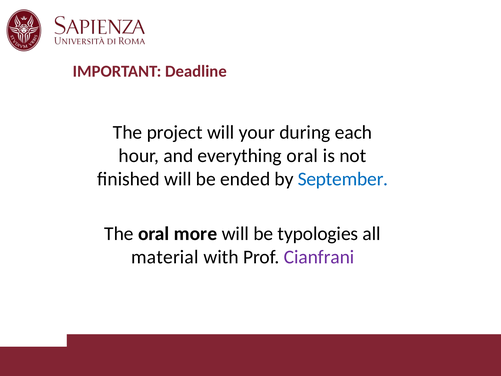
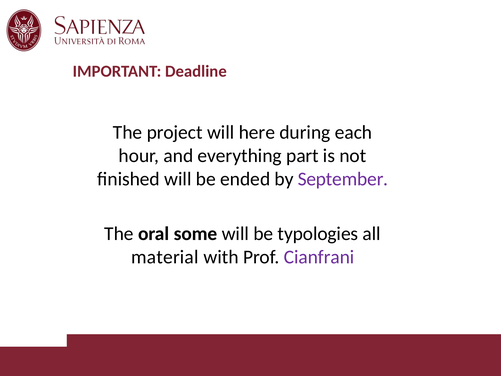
your: your -> here (257, 132)
everything oral: oral -> part (302, 156)
September colour: blue -> purple (343, 179)
more: more -> some (196, 234)
